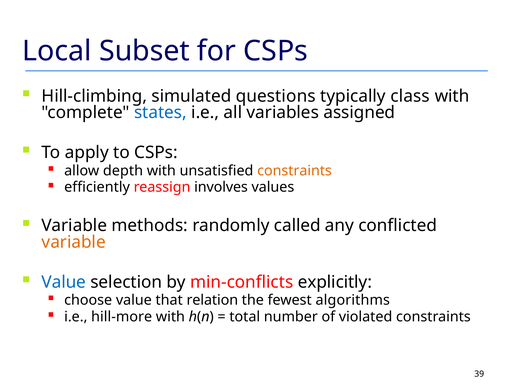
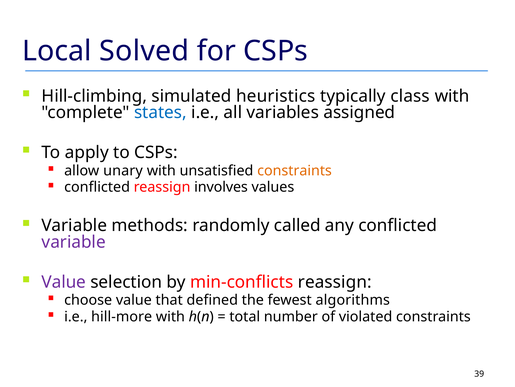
Subset: Subset -> Solved (144, 51)
questions: questions -> heuristics (276, 96)
depth: depth -> unary (123, 170)
efficiently: efficiently -> conflicted (97, 187)
variable colour: orange -> purple (74, 242)
Value colour: blue -> purple (64, 281)
min-conflicts explicitly: explicitly -> reassign (335, 281)
relation: relation -> defined (212, 300)
